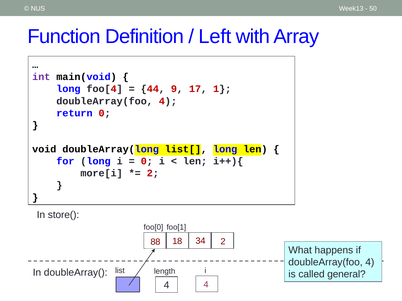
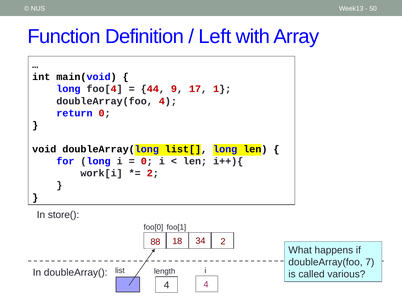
int colour: purple -> black (41, 77)
more[i: more[i -> work[i (102, 174)
4: 4 -> 7 (370, 263)
general: general -> various (346, 275)
